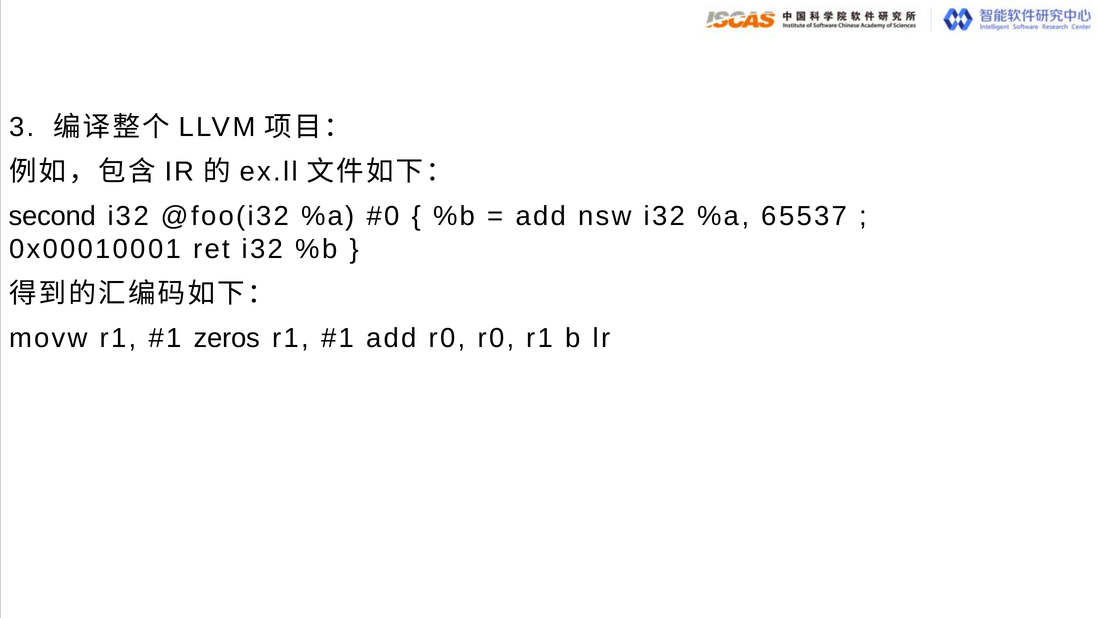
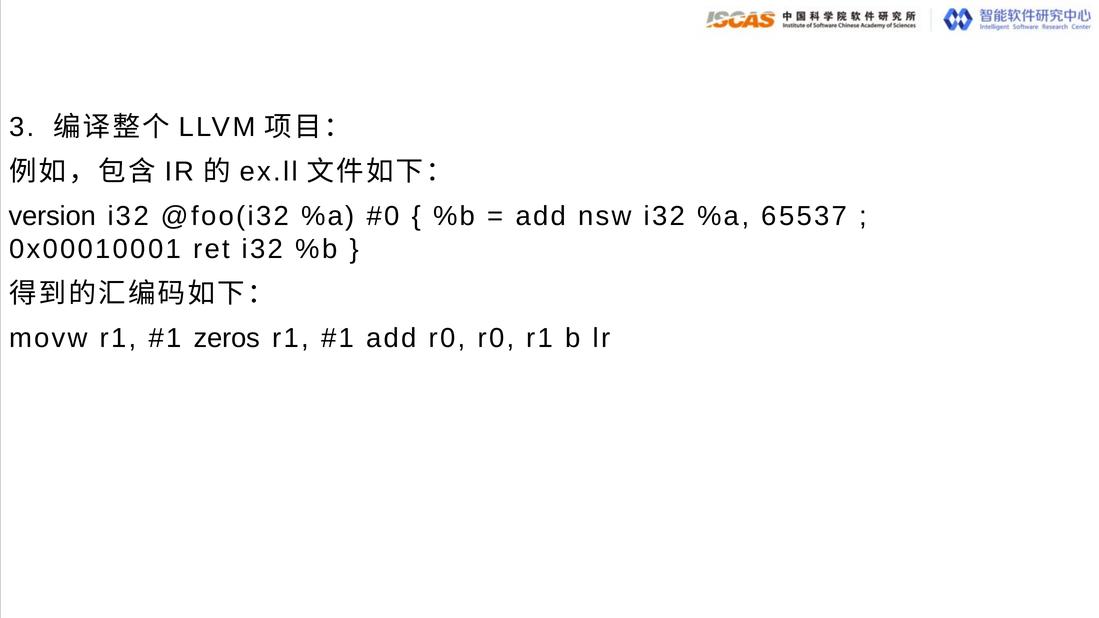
second: second -> version (52, 216)
